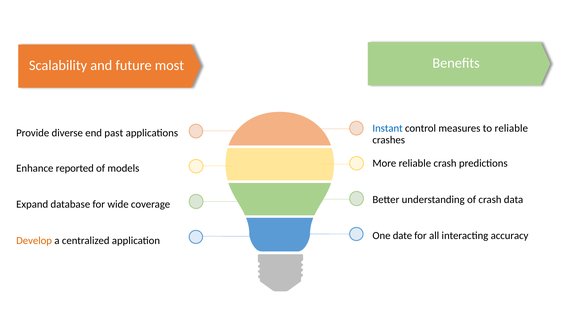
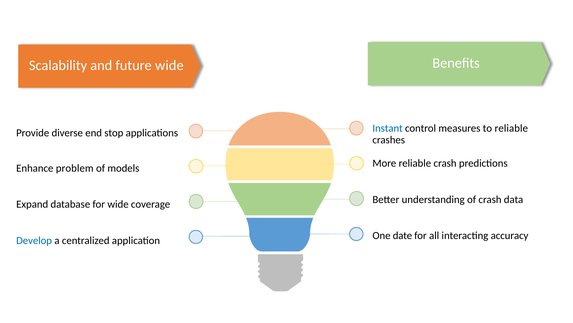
future most: most -> wide (169, 65)
past: past -> stop (114, 133)
reported: reported -> problem (75, 168)
Develop colour: orange -> blue (34, 240)
